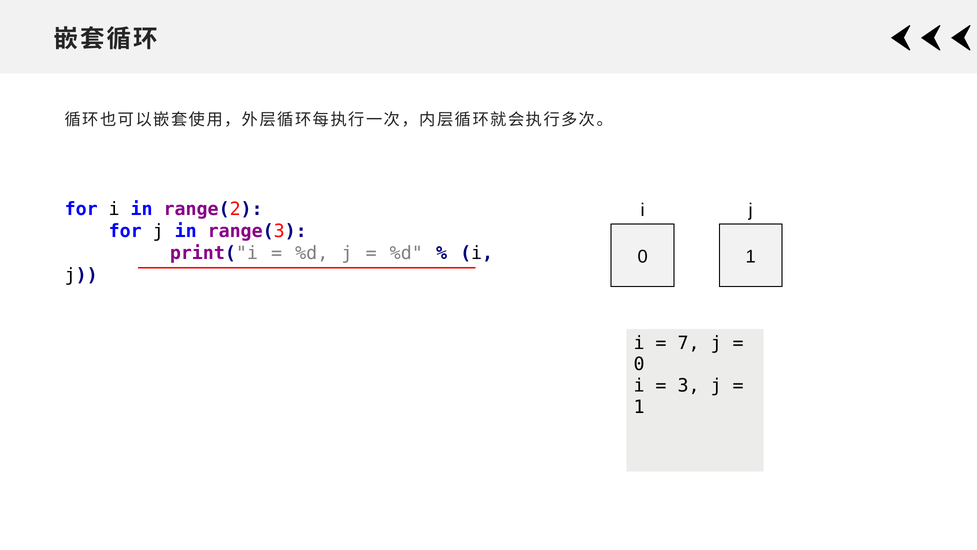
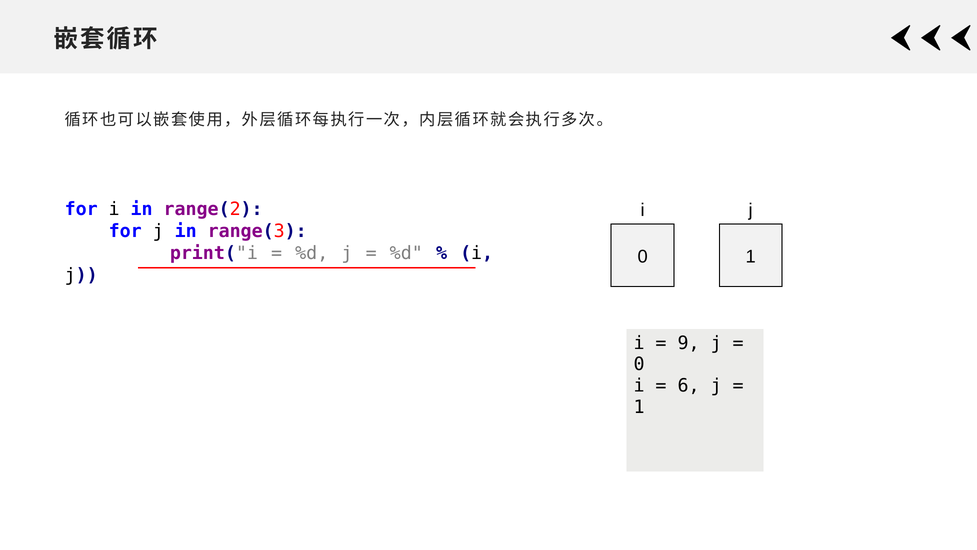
7: 7 -> 9 (689, 343)
3: 3 -> 6 (689, 385)
